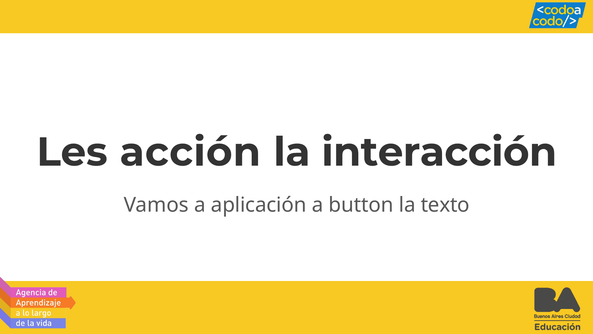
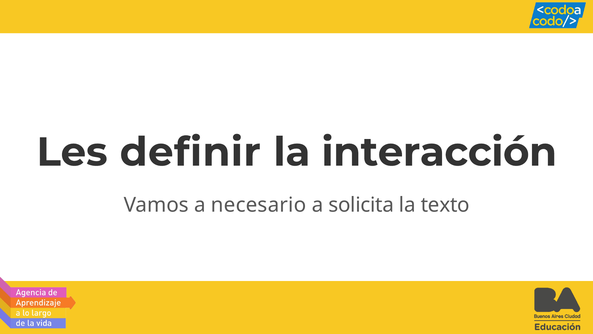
acción: acción -> definir (190, 152)
aplicación: aplicación -> necesario (259, 205)
button: button -> solicita (361, 205)
